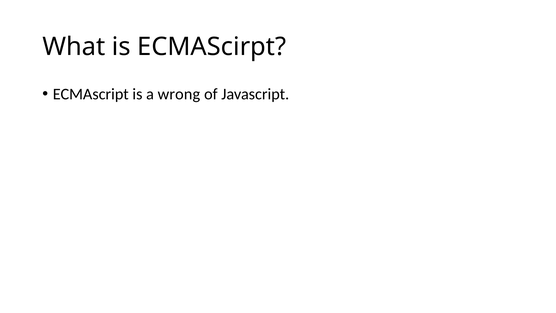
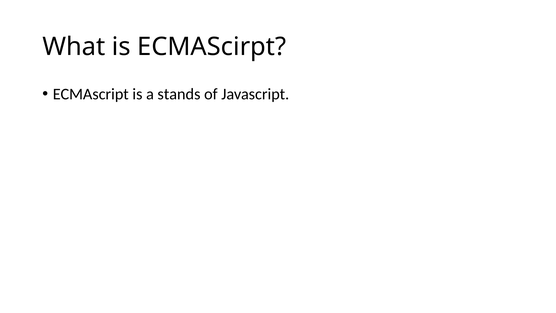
wrong: wrong -> stands (179, 94)
